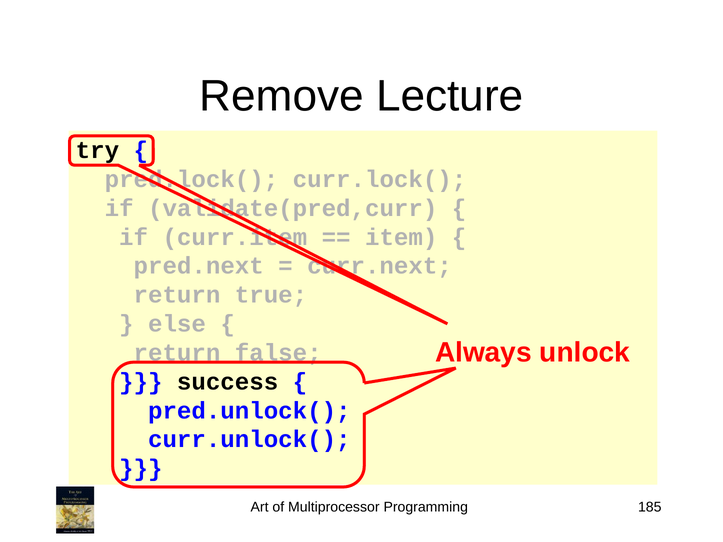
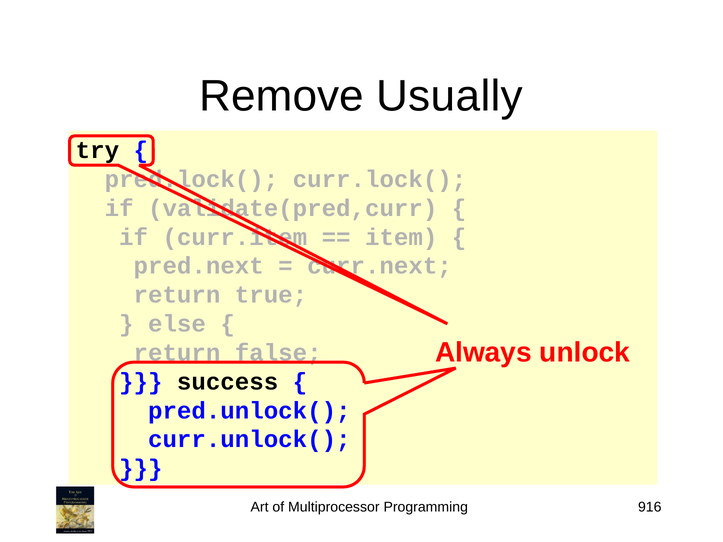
Lecture: Lecture -> Usually (449, 96)
185: 185 -> 916 (650, 507)
